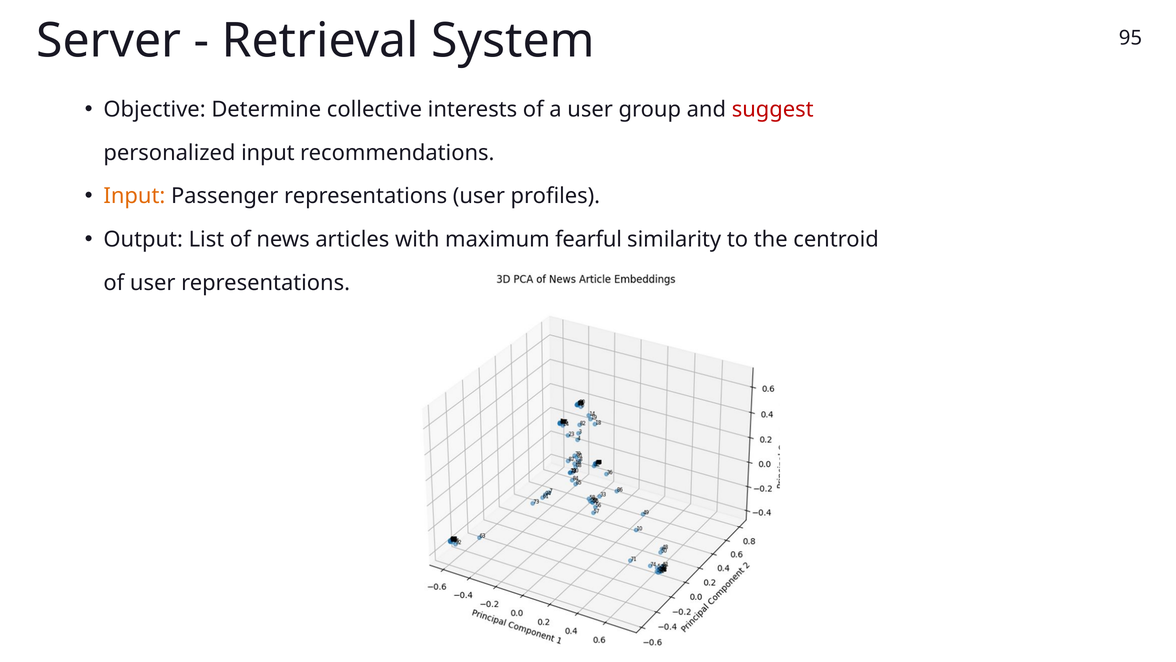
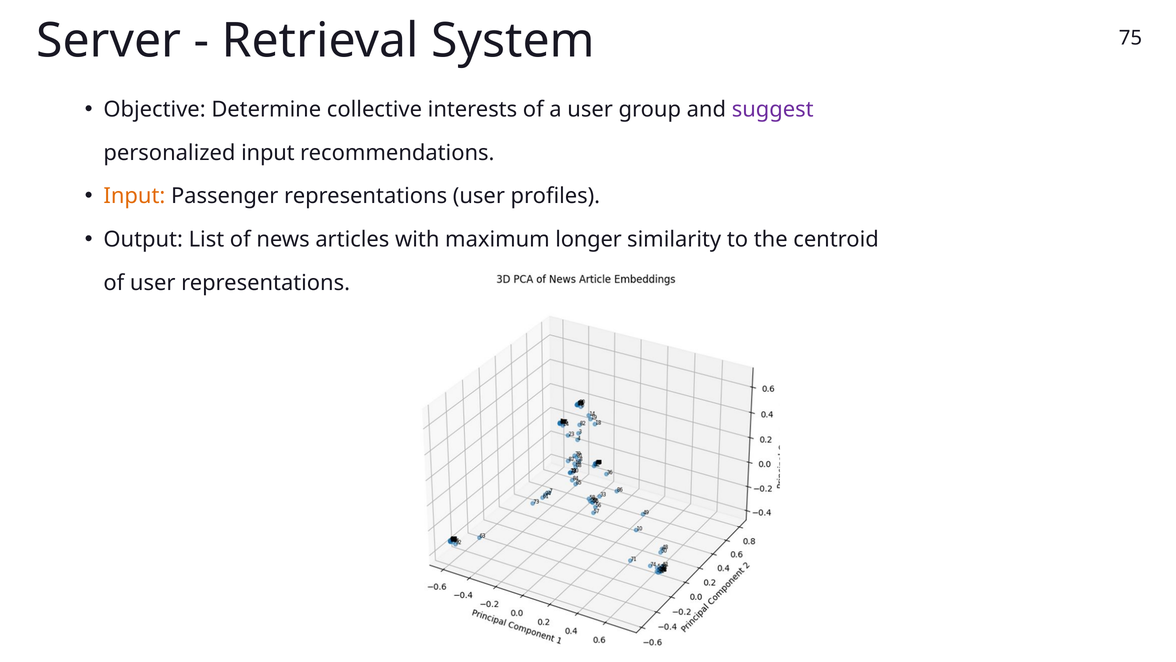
95: 95 -> 75 (1130, 38)
suggest colour: red -> purple (773, 109)
fearful: fearful -> longer (589, 239)
